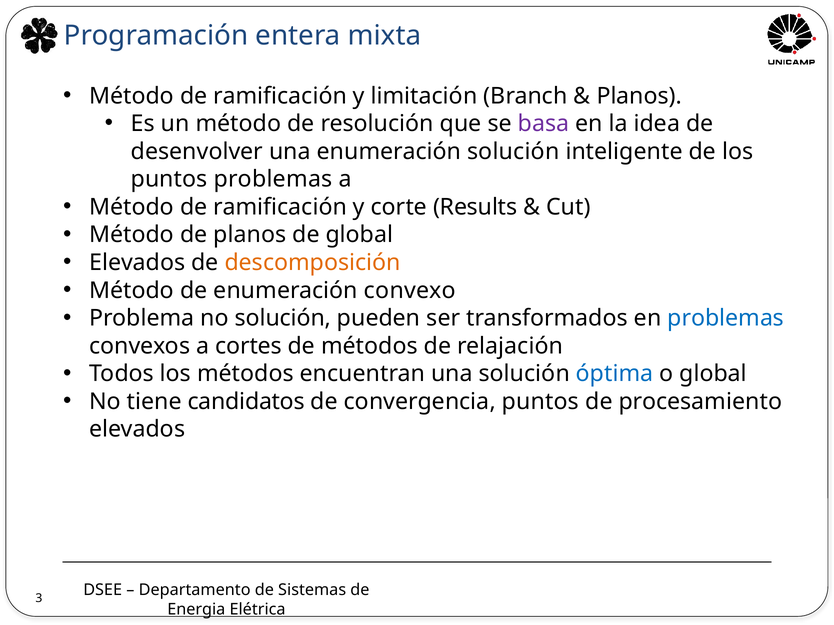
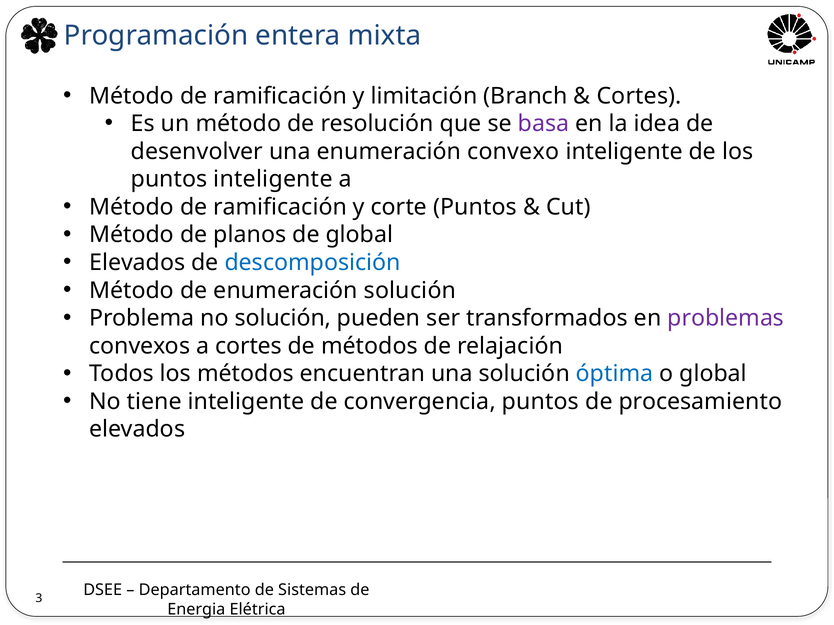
Planos: Planos -> Cortes (639, 96)
enumeración solución: solución -> convexo (513, 152)
puntos problemas: problemas -> inteligente (273, 179)
corte Results: Results -> Puntos (475, 207)
descomposición colour: orange -> blue (313, 263)
enumeración convexo: convexo -> solución (410, 291)
problemas colour: blue -> purple (726, 318)
tiene candidatos: candidatos -> inteligente (246, 402)
